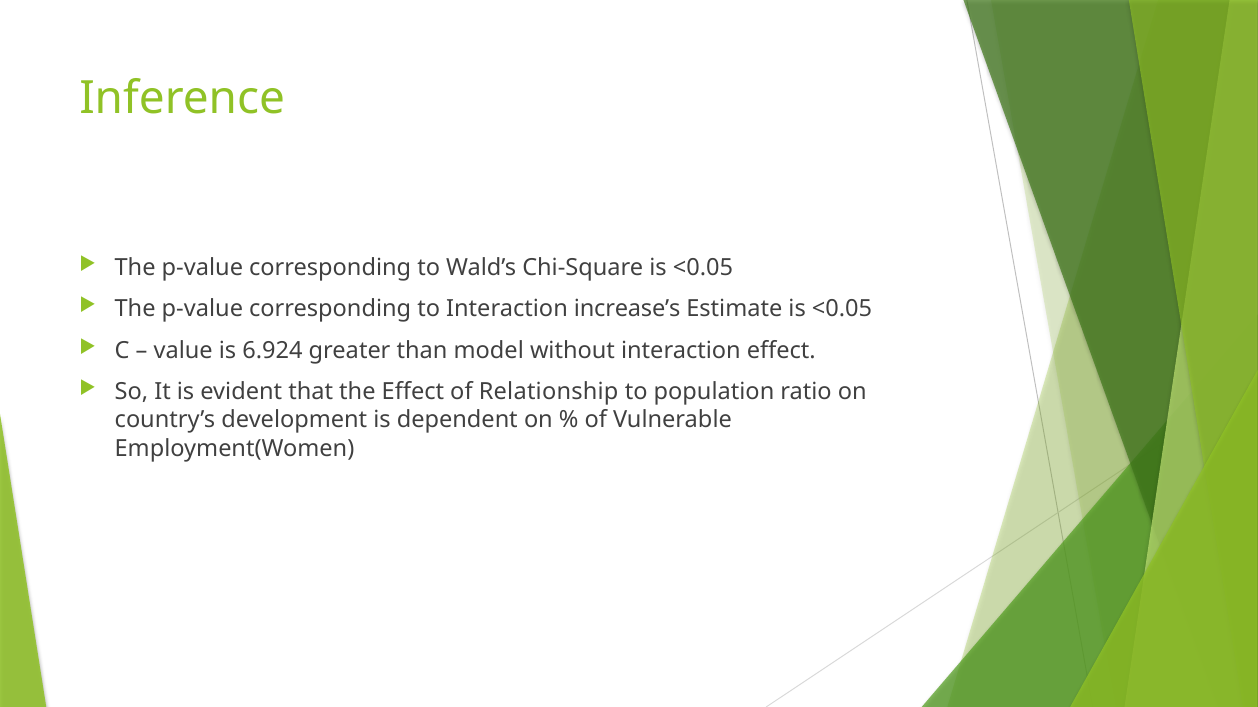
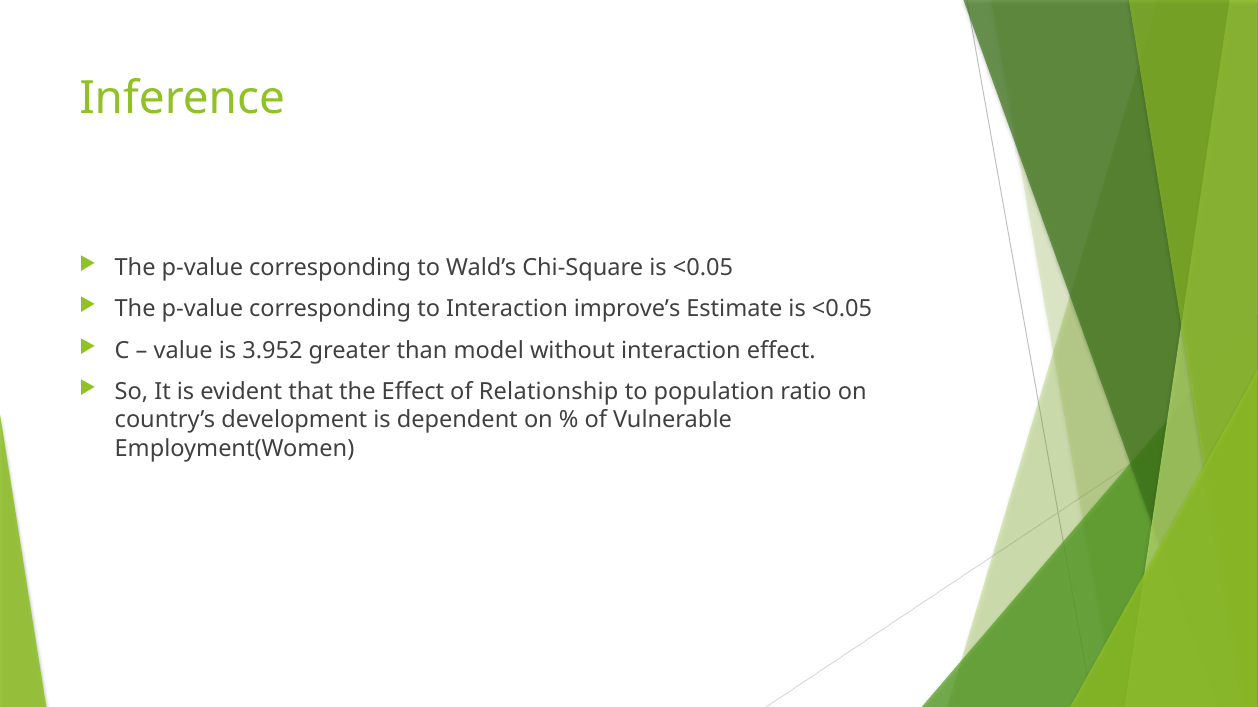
increase’s: increase’s -> improve’s (627, 309)
6.924: 6.924 -> 3.952 (272, 351)
